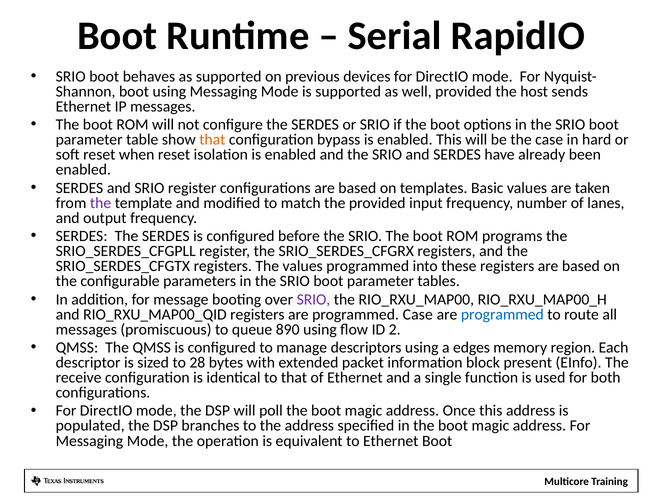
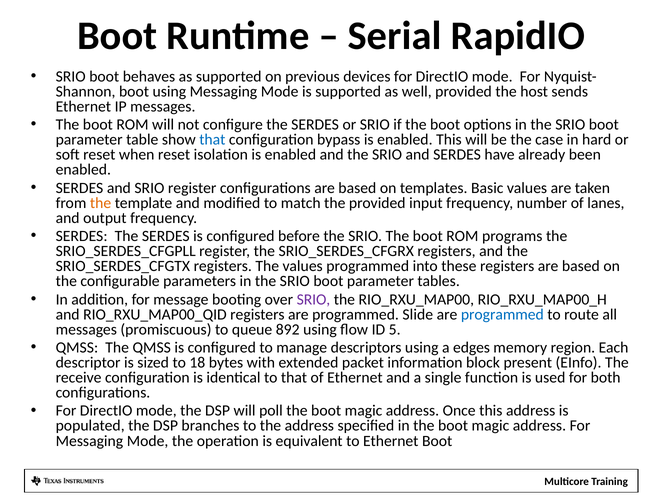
that colour: orange -> blue (212, 140)
the colour: purple -> orange (101, 203)
programmed Case: Case -> Slide (418, 315)
890: 890 -> 892 (288, 330)
2: 2 -> 5 (395, 330)
28: 28 -> 18 (197, 363)
